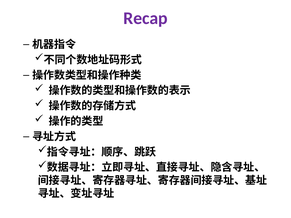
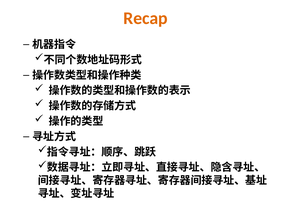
Recap colour: purple -> orange (146, 18)
